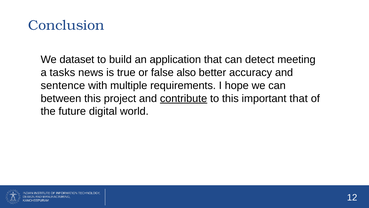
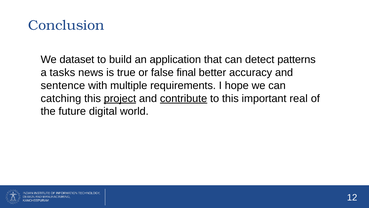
meeting: meeting -> patterns (296, 59)
also: also -> final (186, 72)
between: between -> catching (61, 98)
project underline: none -> present (120, 98)
important that: that -> real (299, 98)
